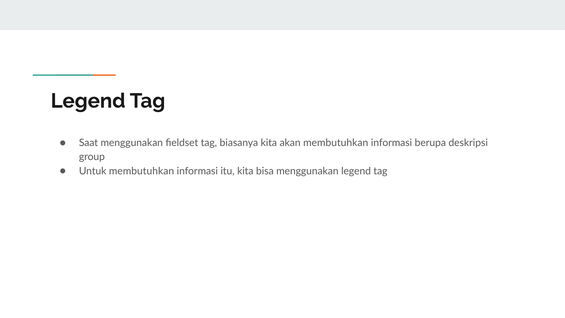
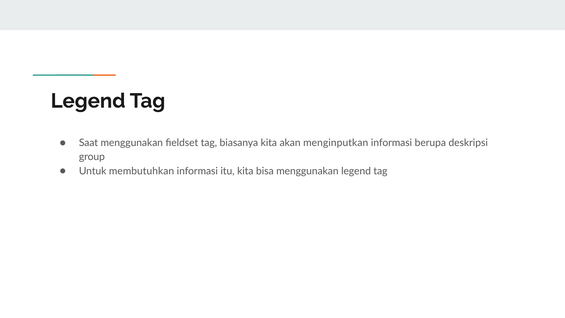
akan membutuhkan: membutuhkan -> menginputkan (336, 143)
